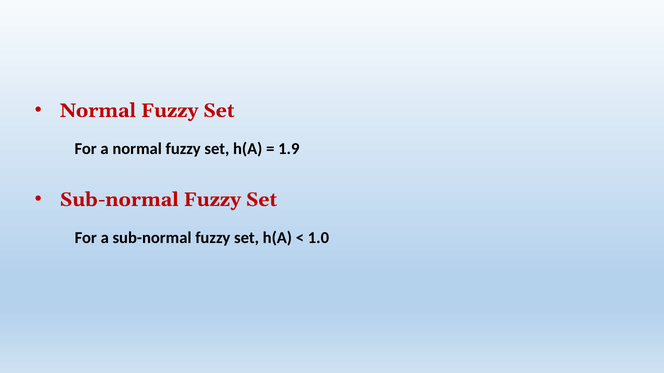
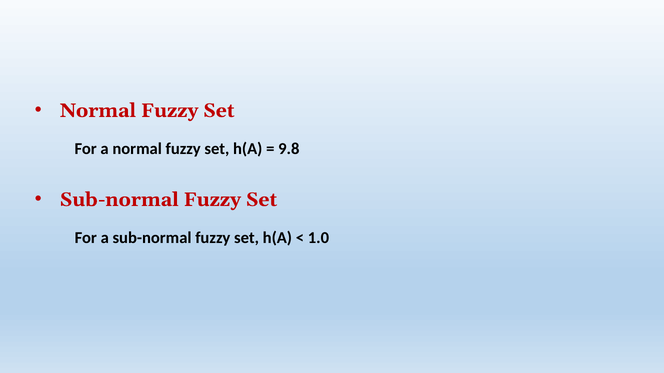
1.9: 1.9 -> 9.8 (289, 149)
